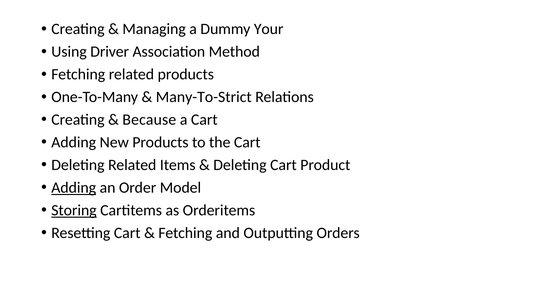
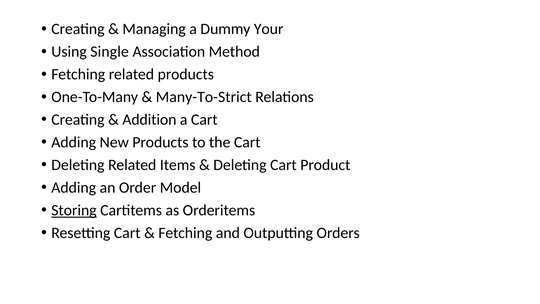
Driver: Driver -> Single (110, 52)
Because: Because -> Addition (149, 120)
Adding underline: present -> none (74, 188)
